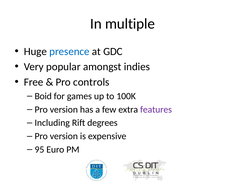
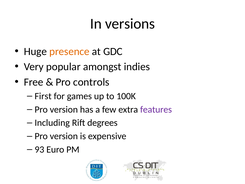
multiple: multiple -> versions (130, 24)
presence colour: blue -> orange (69, 51)
Boid: Boid -> First (43, 96)
95: 95 -> 93 (39, 149)
